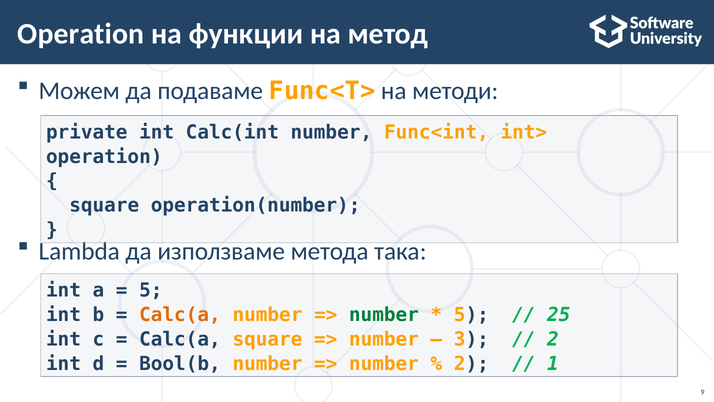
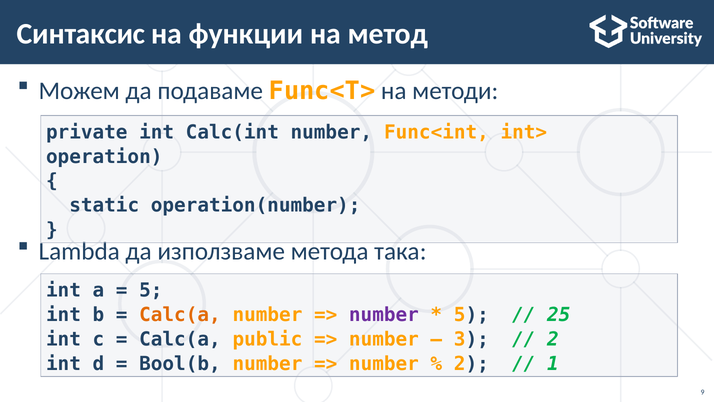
Operation: Operation -> Синтаксис (81, 34)
square: square -> static (104, 205)
number colour: green -> purple (384, 315)
Calc(a square: square -> public (267, 339)
